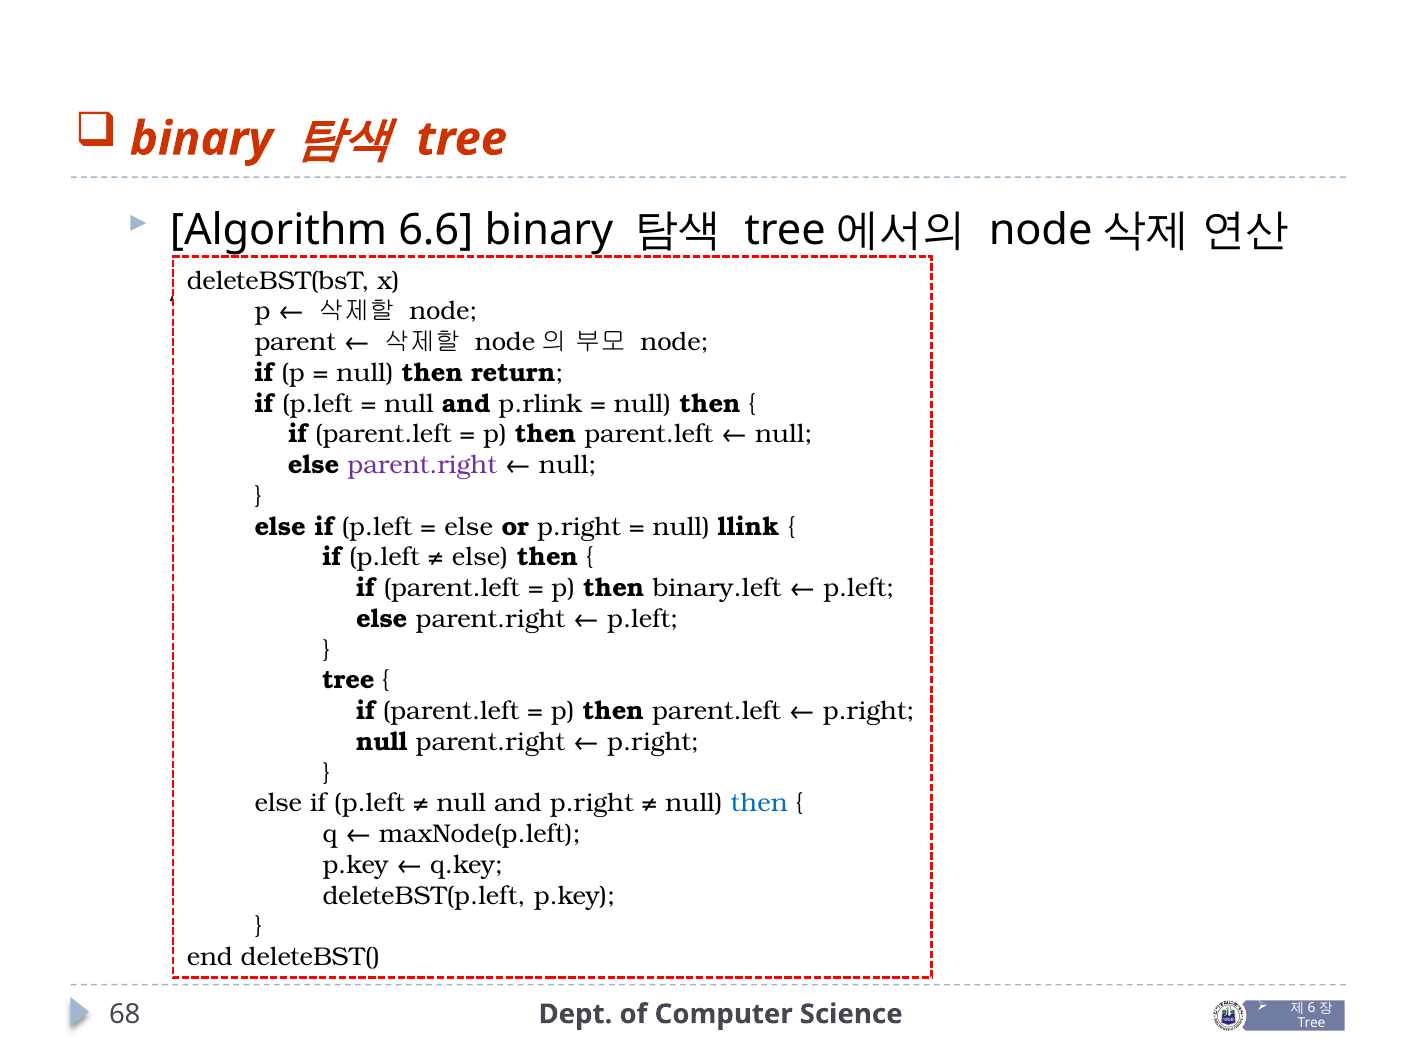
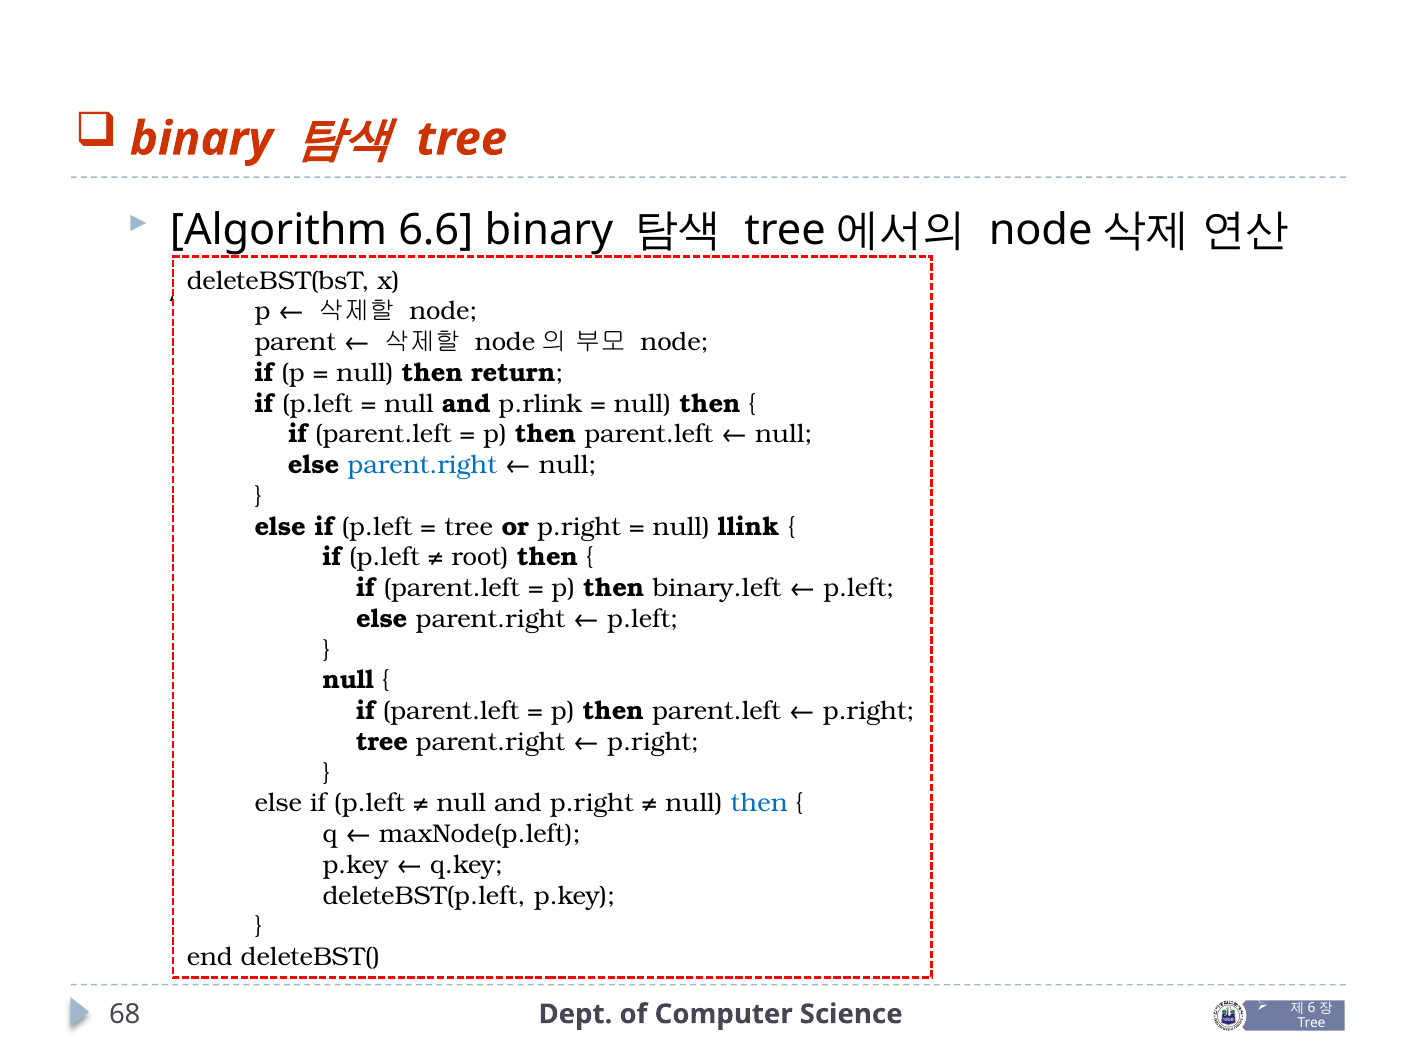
parent.right colour: purple -> blue (422, 465)
else: else -> tree (469, 527)
else: else -> root (480, 557)
tree: tree -> null (348, 680)
null: null -> tree (382, 742)
